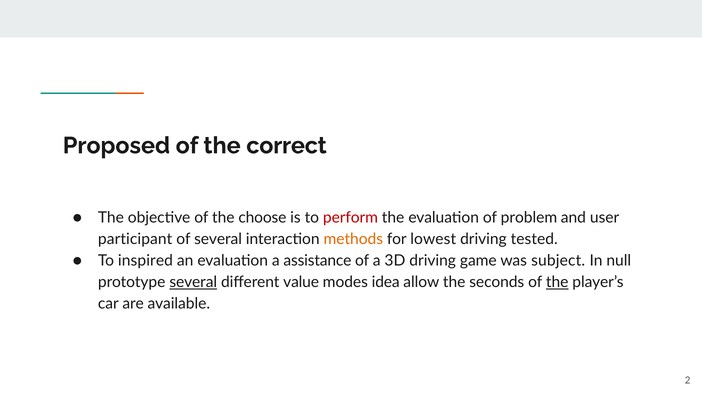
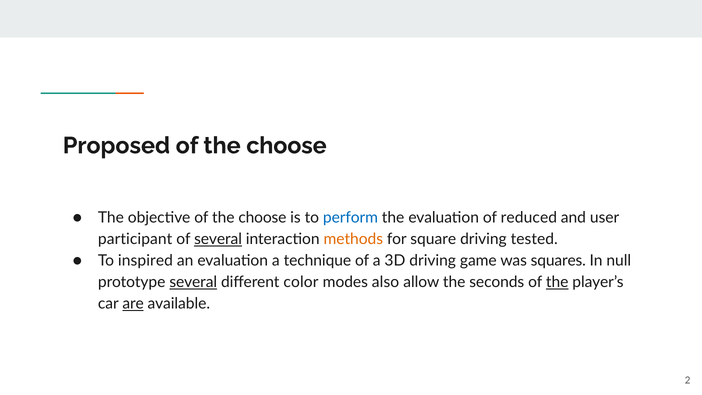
correct: correct -> choose (286, 146)
perform colour: red -> blue (351, 218)
problem: problem -> reduced (529, 218)
several underline: none -> present (218, 239)
lowest: lowest -> square (433, 239)
assistance: assistance -> technique (317, 261)
subject: subject -> squares (558, 261)
value: value -> color (301, 282)
idea: idea -> also (386, 282)
are underline: none -> present (133, 304)
